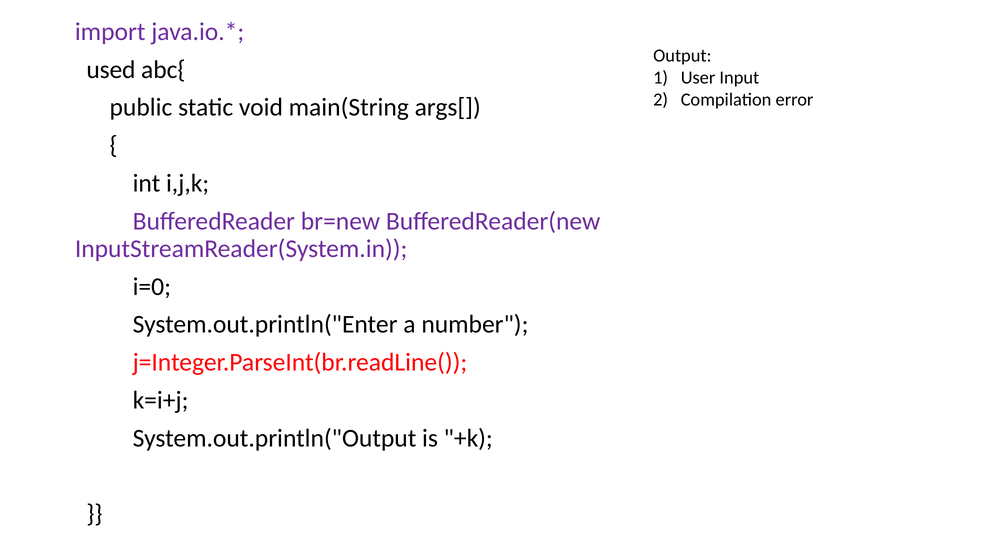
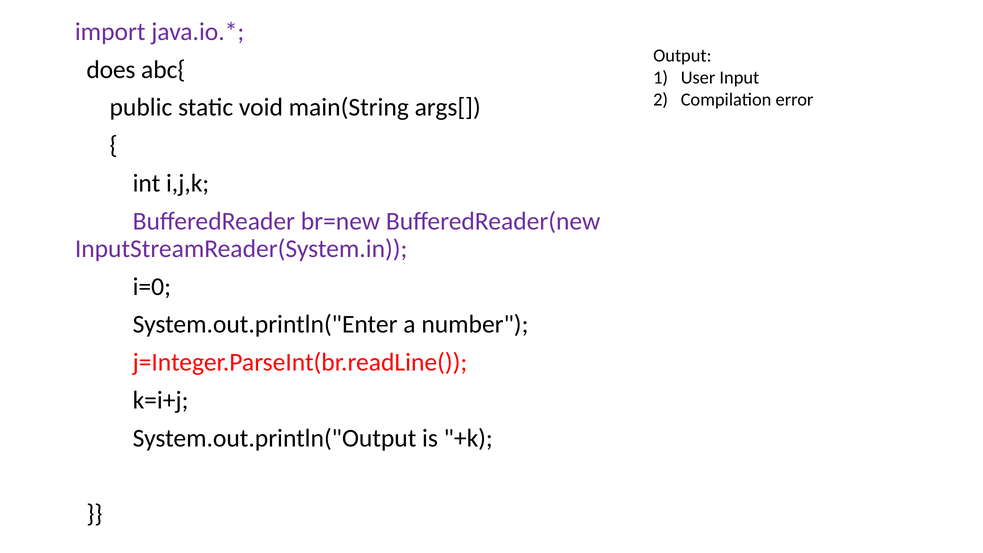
used: used -> does (111, 70)
